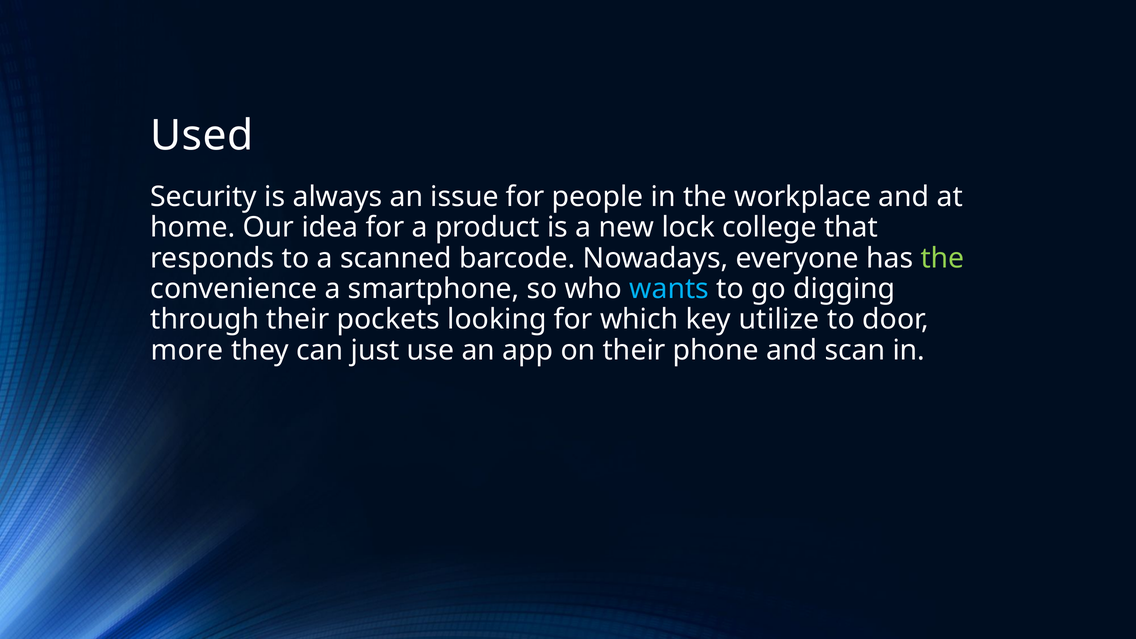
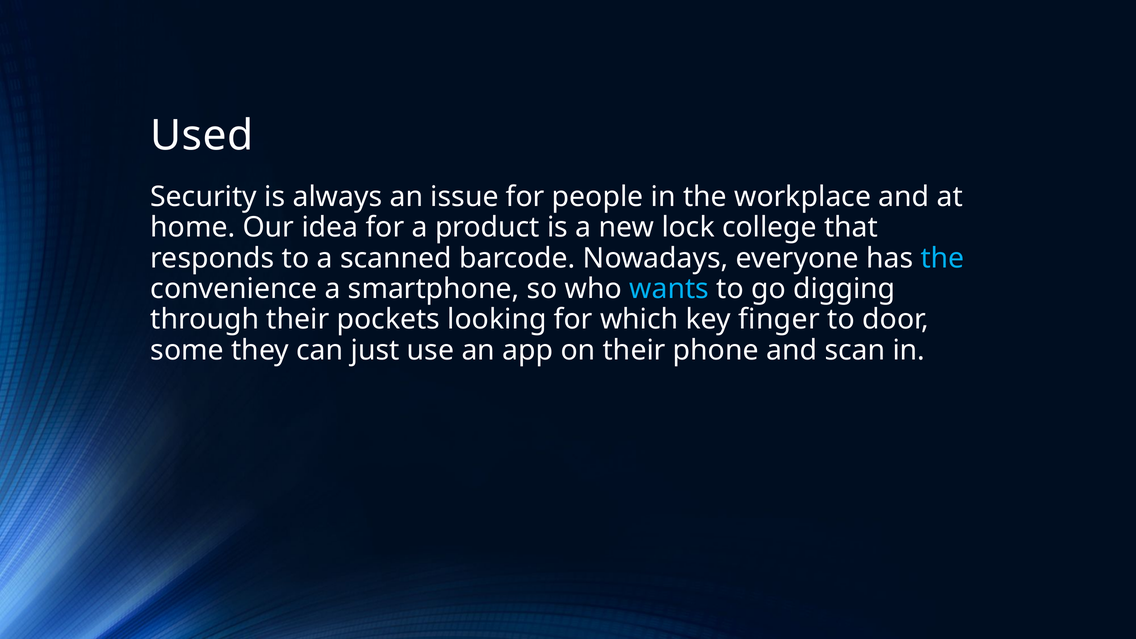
the colour: light green -> light blue (943, 258)
utilize: utilize -> finger (779, 320)
more: more -> some (187, 350)
